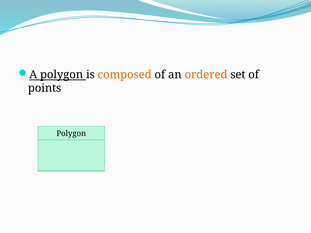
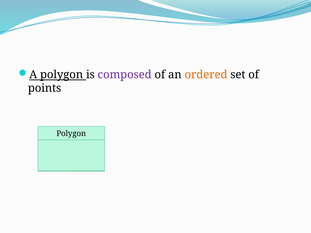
composed colour: orange -> purple (125, 75)
